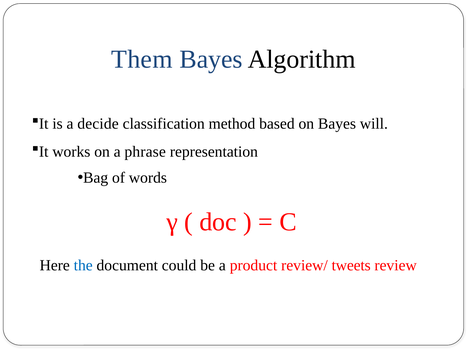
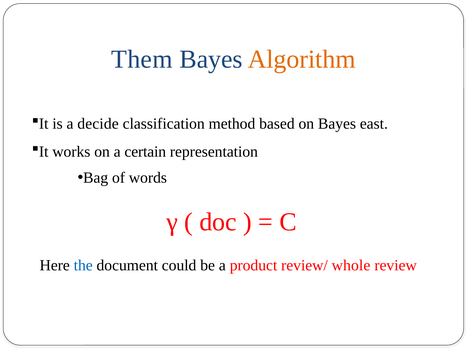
Algorithm colour: black -> orange (302, 59)
will: will -> east (374, 124)
phrase: phrase -> certain (145, 152)
tweets: tweets -> whole (351, 265)
